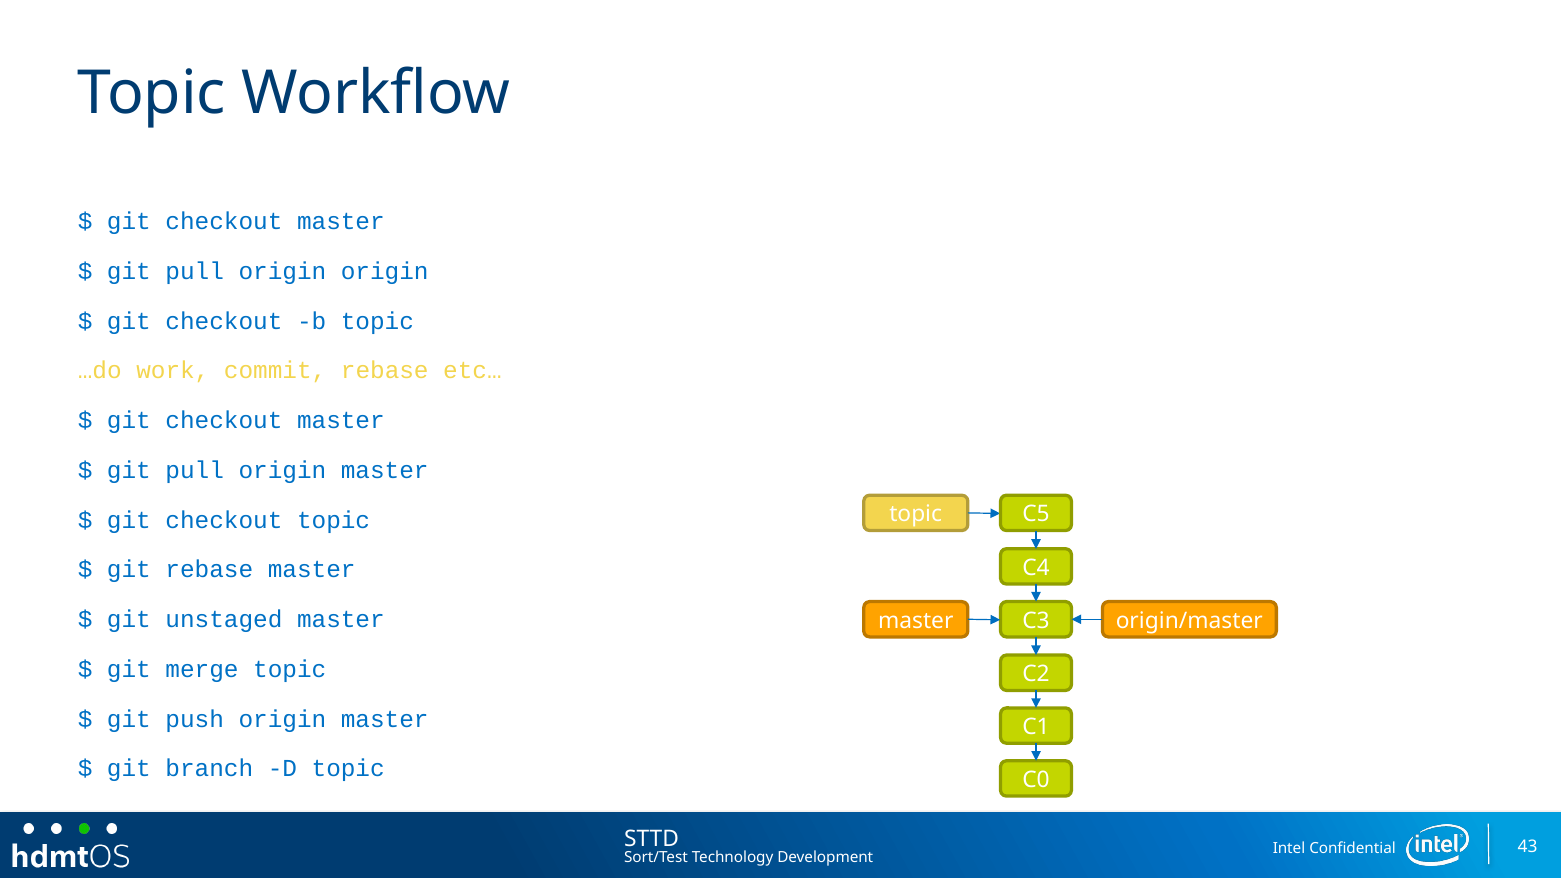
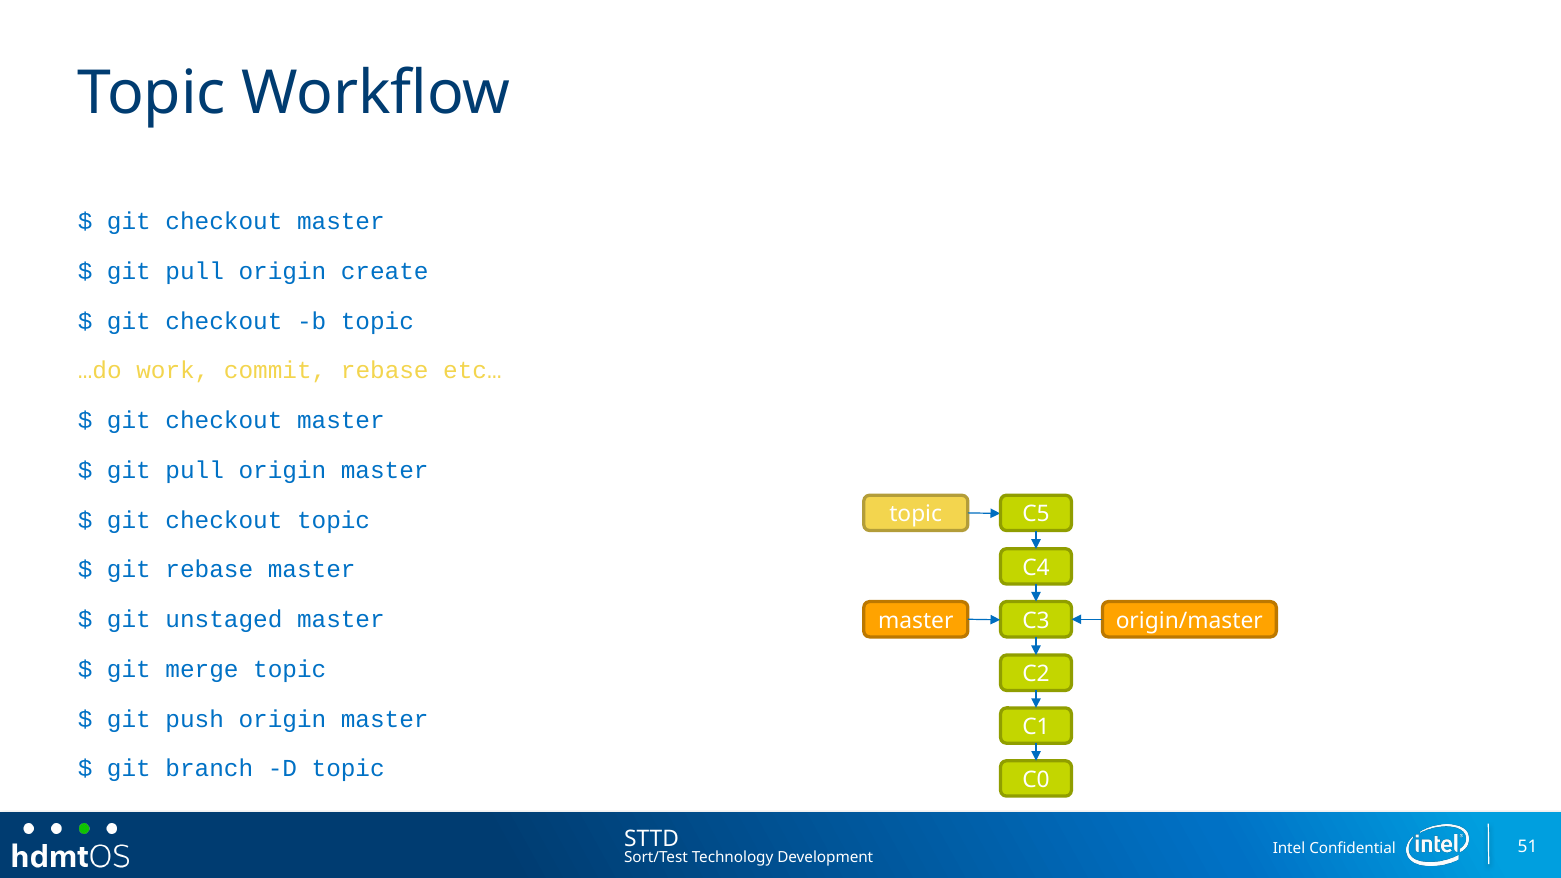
origin origin: origin -> create (385, 272)
43: 43 -> 51 (1528, 847)
